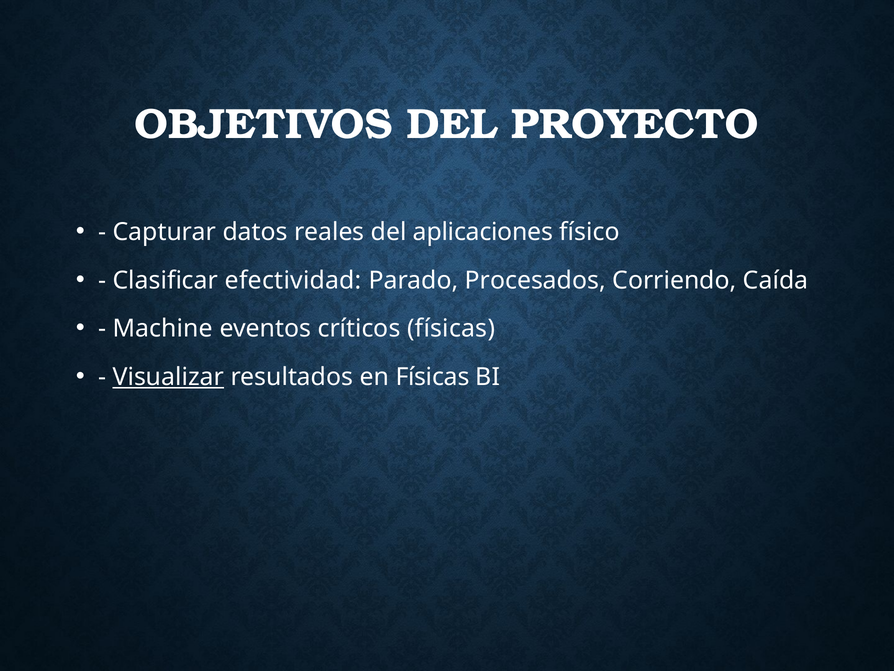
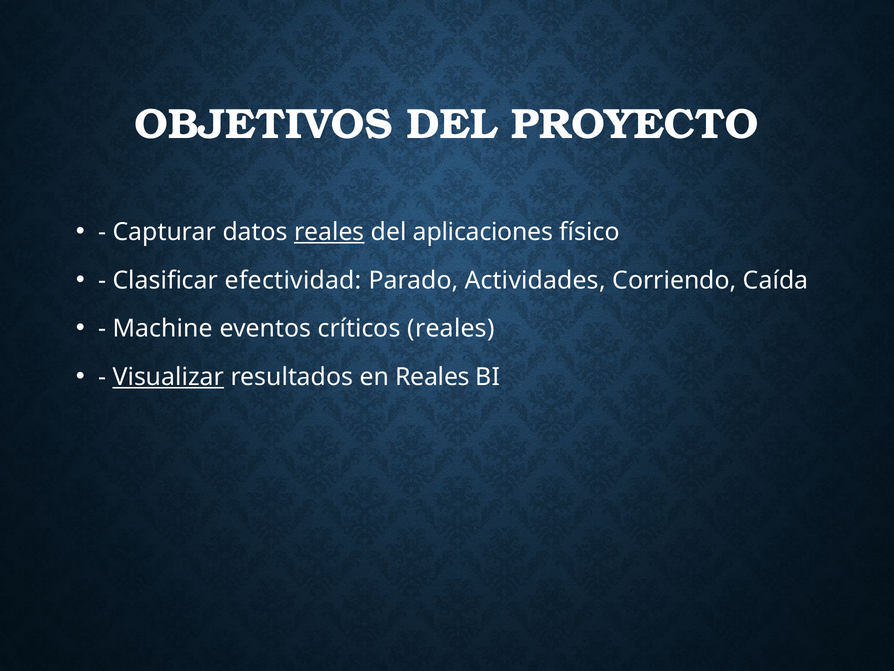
reales underline: none -> present (329, 232)
Procesados: Procesados -> Actividades (535, 280)
críticos físicas: físicas -> reales (451, 328)
en Físicas: Físicas -> Reales (432, 377)
